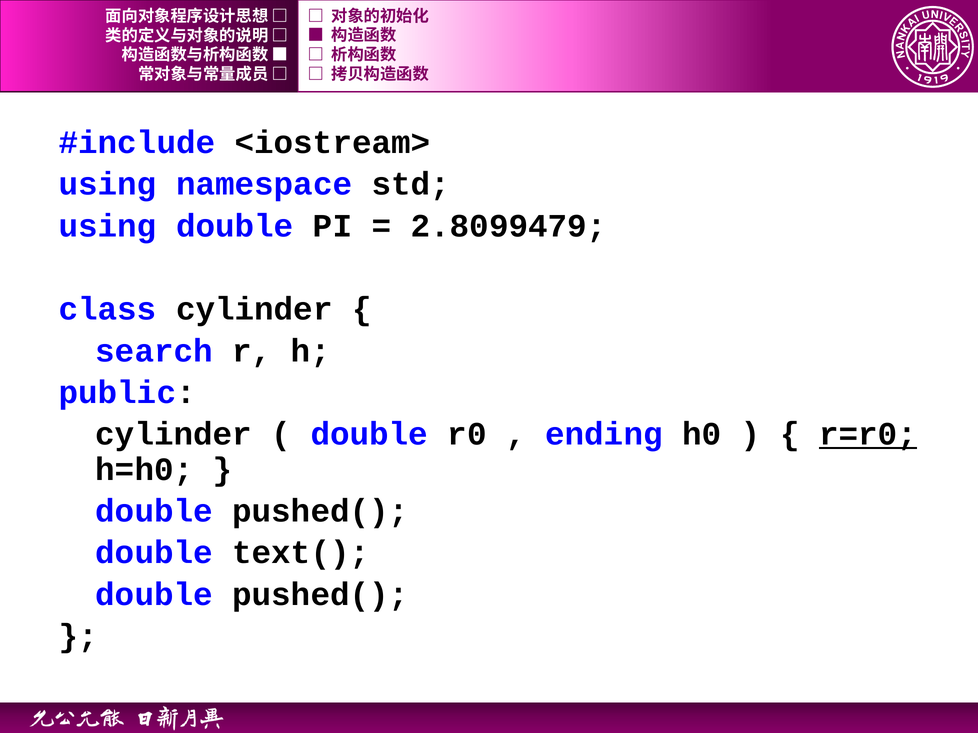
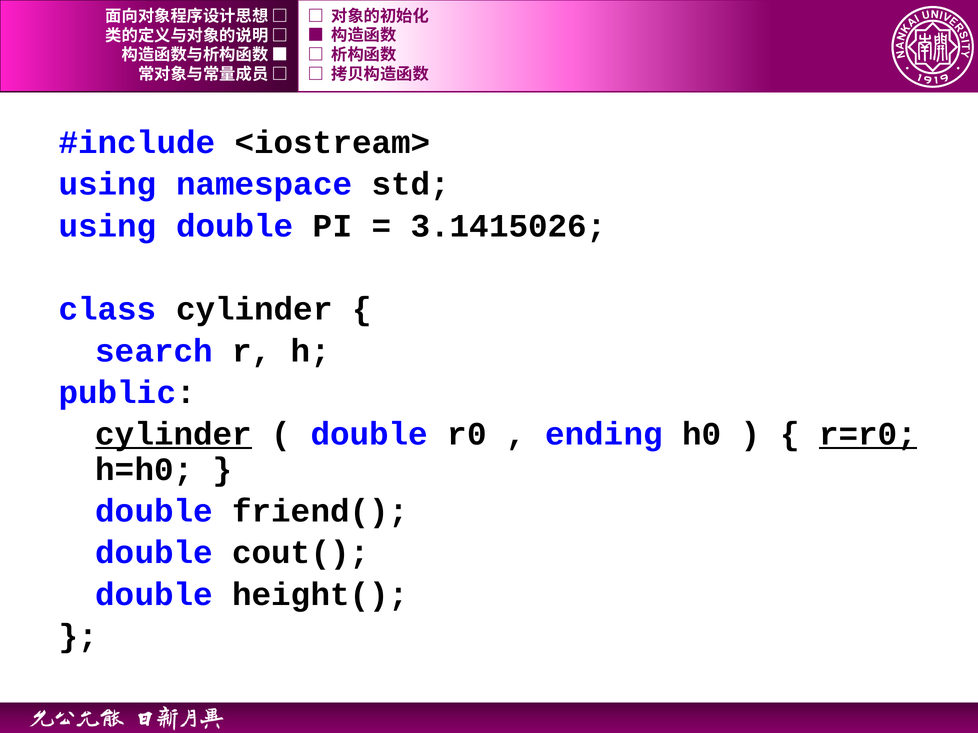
2.8099479: 2.8099479 -> 3.1415026 (509, 226)
cylinder underline: none -> present (174, 434)
pushed(: pushed( -> friend( (320, 511)
text(: text( -> cout( (301, 553)
pushed(: pushed( -> height( (320, 595)
